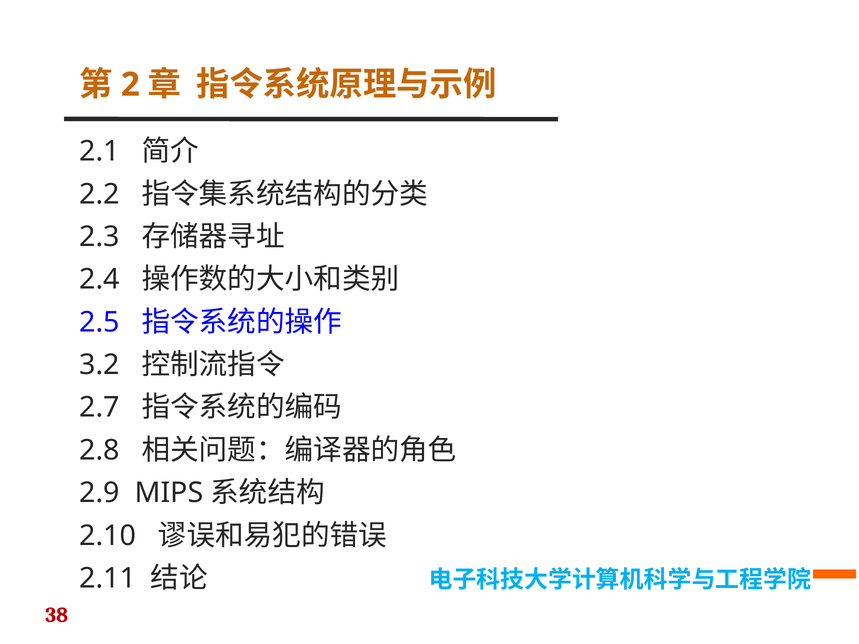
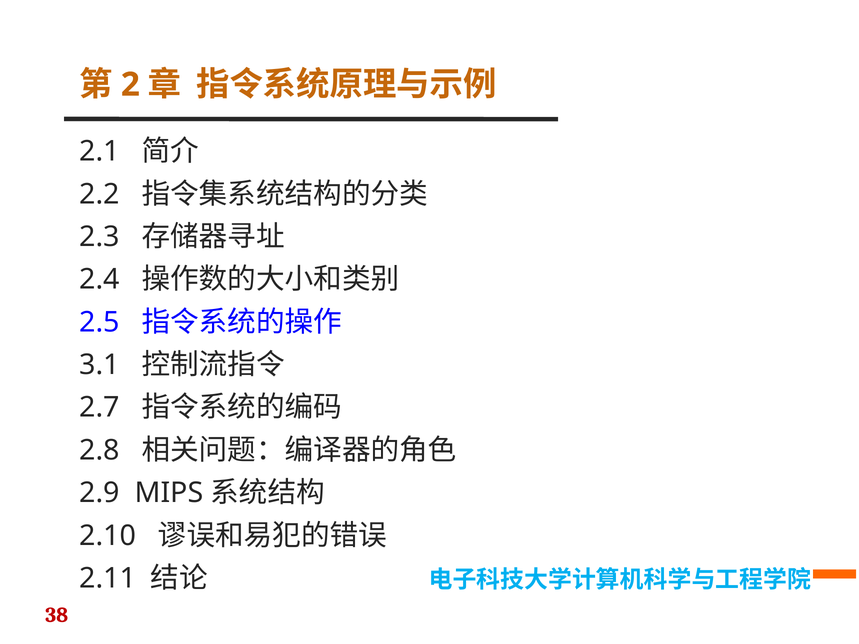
3.2: 3.2 -> 3.1 (100, 365)
